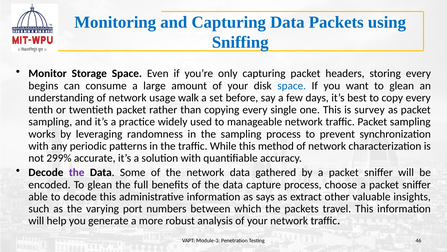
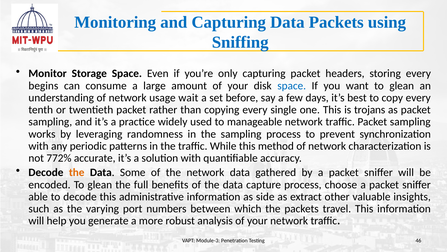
walk: walk -> wait (188, 98)
survey: survey -> trojans (370, 110)
299%: 299% -> 772% (59, 158)
the colour: purple -> orange (77, 172)
says: says -> side (265, 196)
